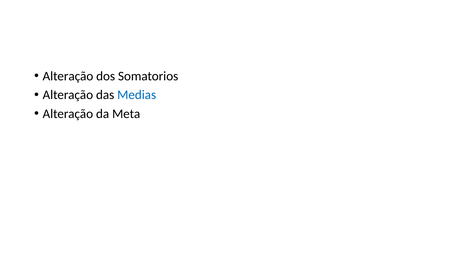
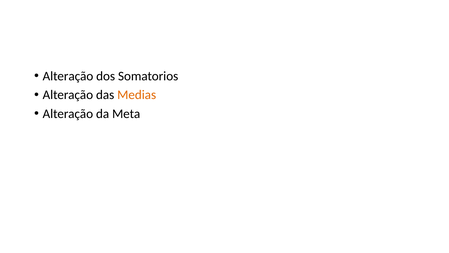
Medias colour: blue -> orange (137, 95)
